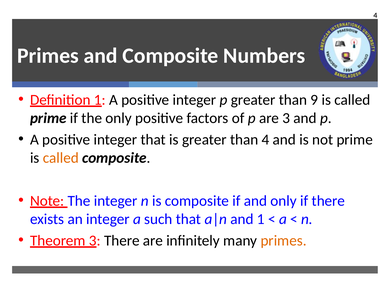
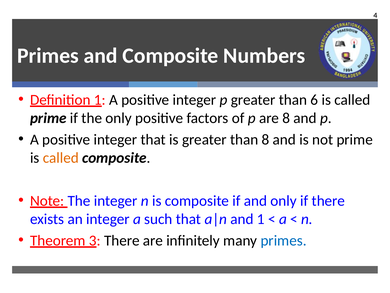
9: 9 -> 6 (314, 100)
are 3: 3 -> 8 (286, 118)
than 4: 4 -> 8 (265, 139)
primes colour: orange -> blue (284, 240)
